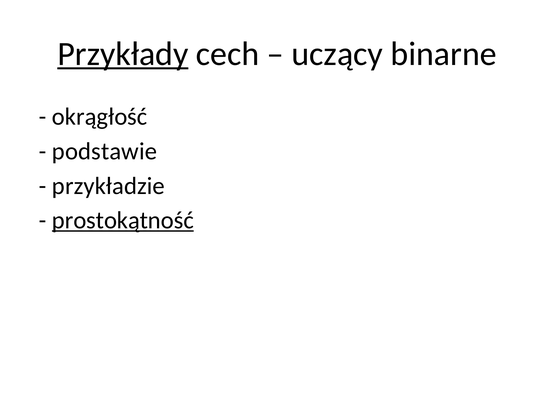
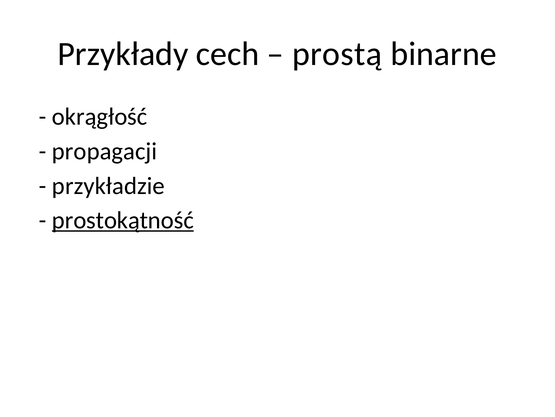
Przykłady underline: present -> none (123, 54)
uczący: uczący -> prostą (337, 54)
podstawie: podstawie -> propagacji (105, 151)
